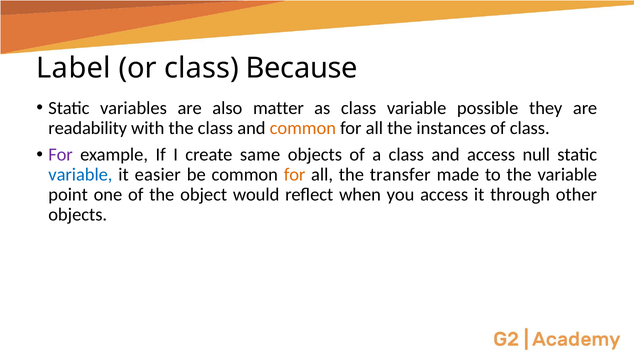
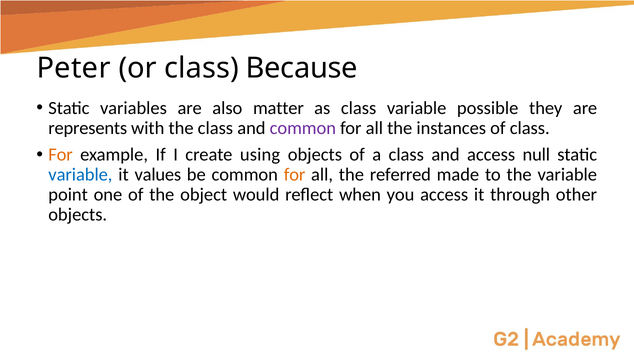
Label: Label -> Peter (74, 68)
readability: readability -> represents (88, 128)
common colour: orange -> purple (303, 128)
For colour: purple -> orange (61, 154)
same: same -> using (260, 154)
easier: easier -> values (158, 174)
transfer: transfer -> referred (400, 174)
